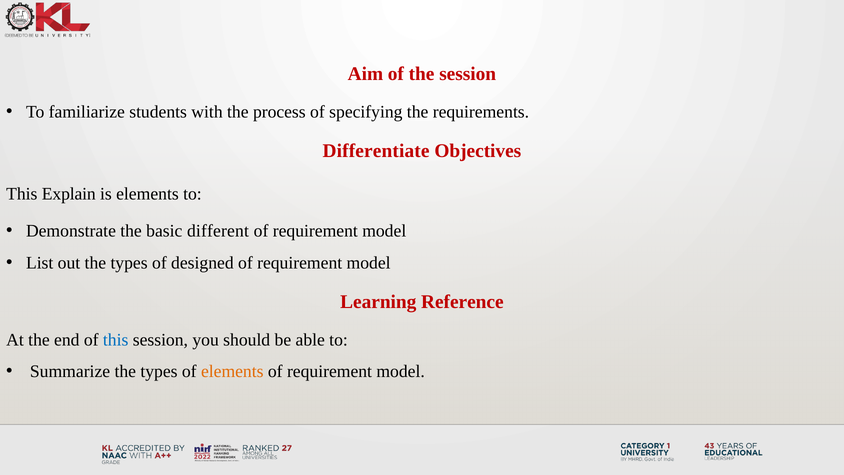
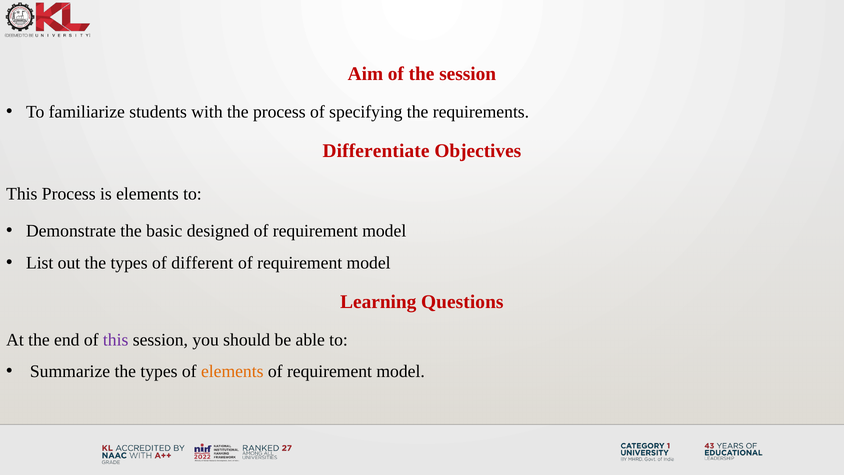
This Explain: Explain -> Process (69, 194)
different: different -> designed (218, 231)
designed: designed -> different (202, 263)
Reference: Reference -> Questions (462, 302)
this colour: blue -> purple (116, 340)
